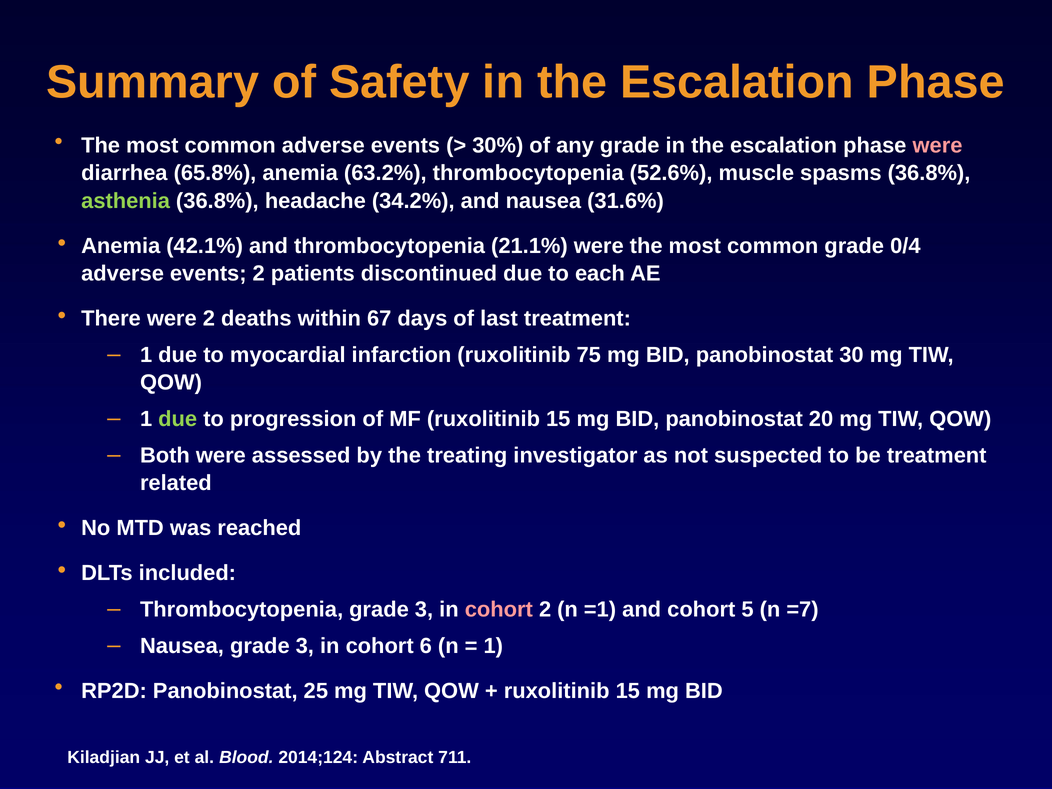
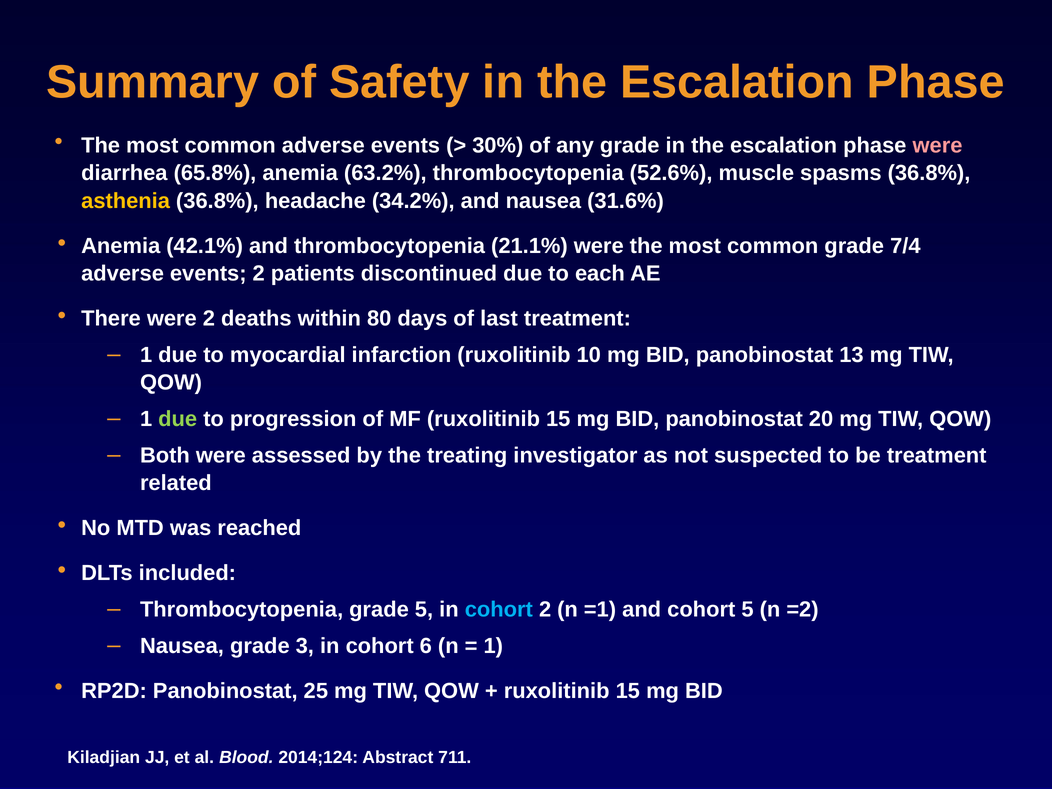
asthenia colour: light green -> yellow (126, 201)
0/4: 0/4 -> 7/4 (905, 246)
67: 67 -> 80 (379, 319)
75: 75 -> 10 (589, 355)
30: 30 -> 13 (851, 355)
Thrombocytopenia grade 3: 3 -> 5 (424, 609)
cohort colour: pink -> light blue (499, 609)
=7: =7 -> =2 (802, 609)
